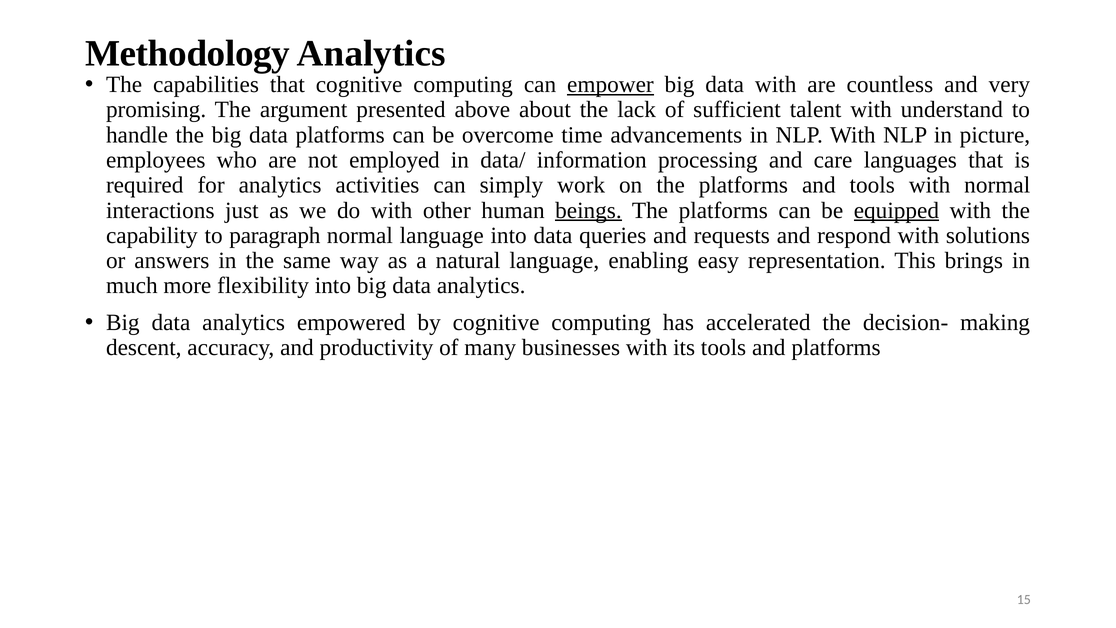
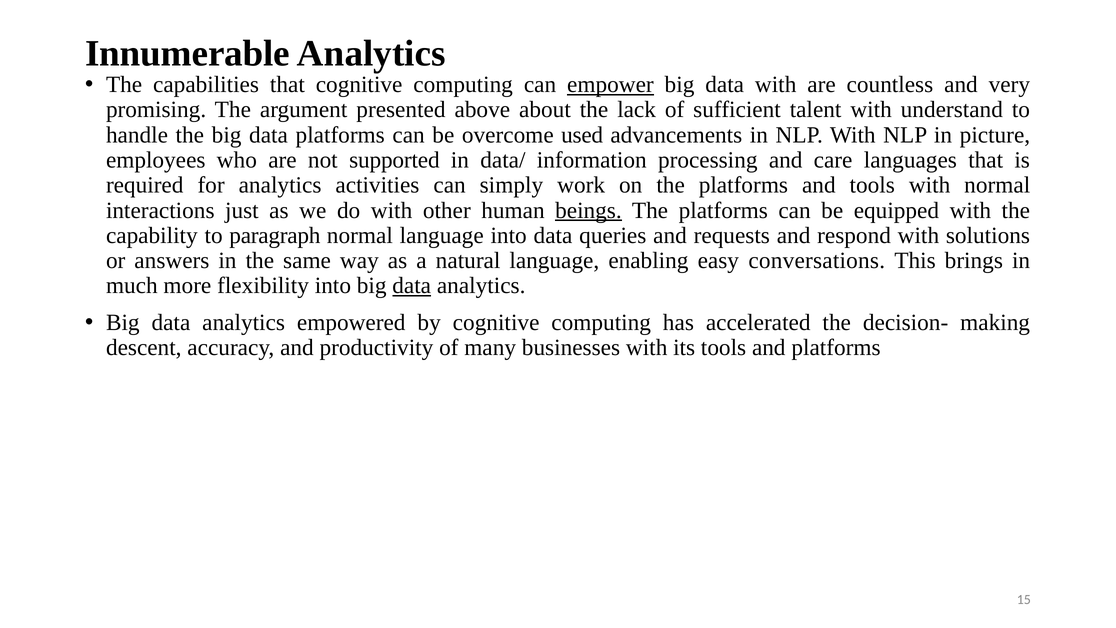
Methodology: Methodology -> Innumerable (187, 54)
time: time -> used (582, 135)
employed: employed -> supported (394, 160)
equipped underline: present -> none (896, 210)
representation: representation -> conversations (817, 261)
data underline: none -> present (412, 286)
